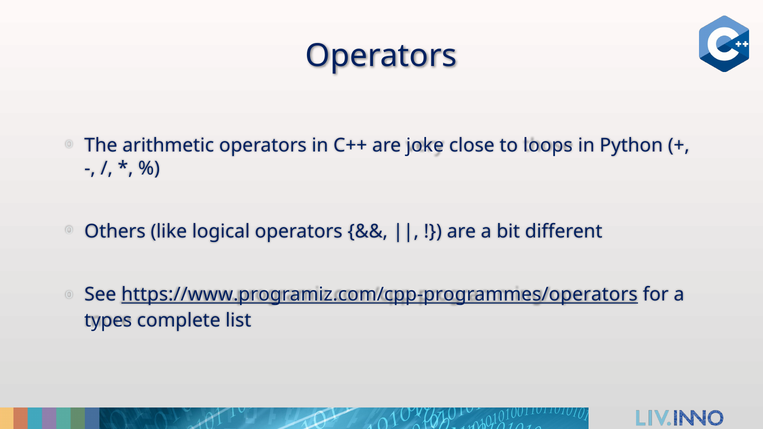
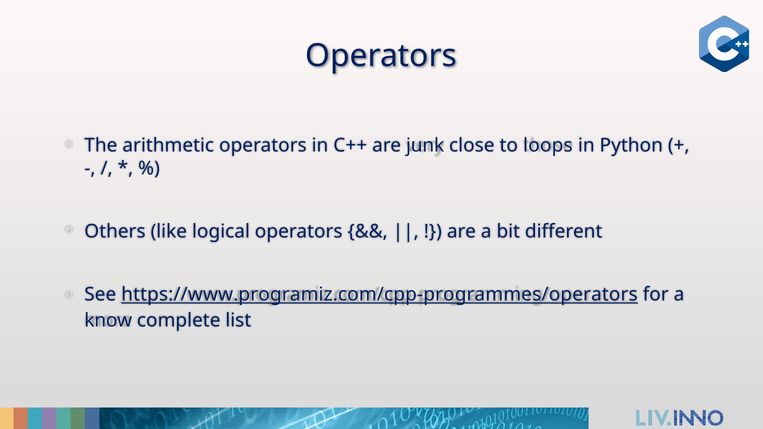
joke: joke -> junk (425, 146)
types: types -> know (108, 320)
